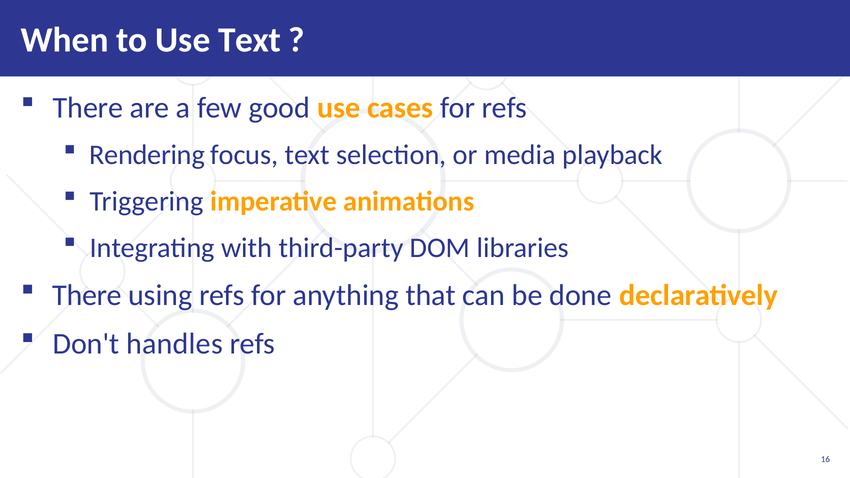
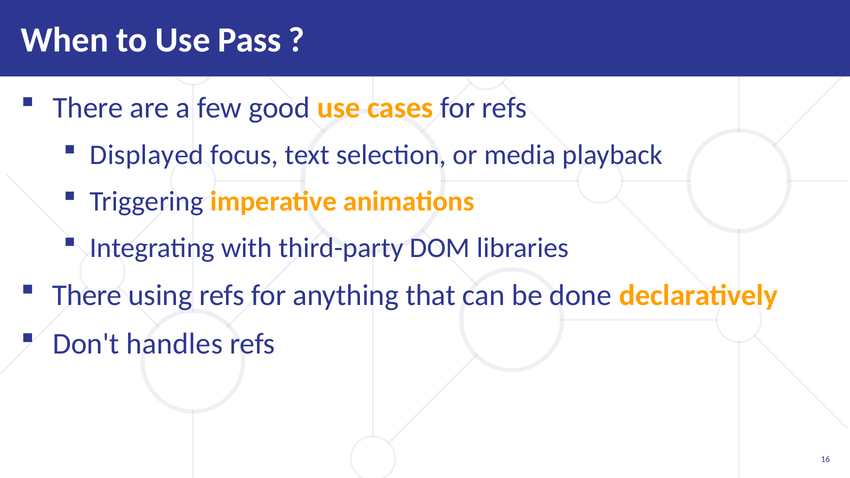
Use Text: Text -> Pass (249, 40)
Rendering: Rendering -> Displayed (147, 155)
